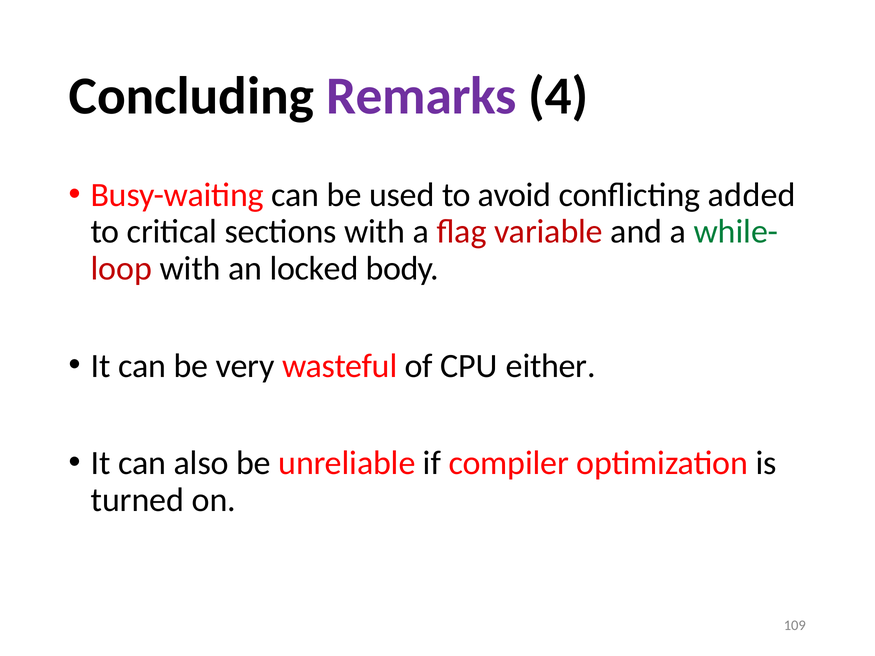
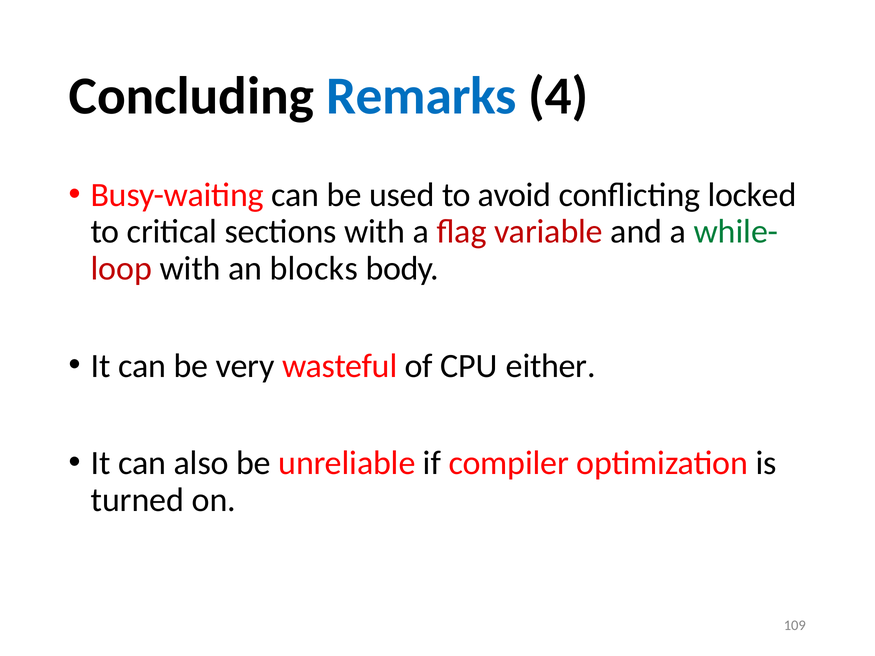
Remarks colour: purple -> blue (421, 96)
added: added -> locked (752, 195)
locked: locked -> blocks (314, 269)
